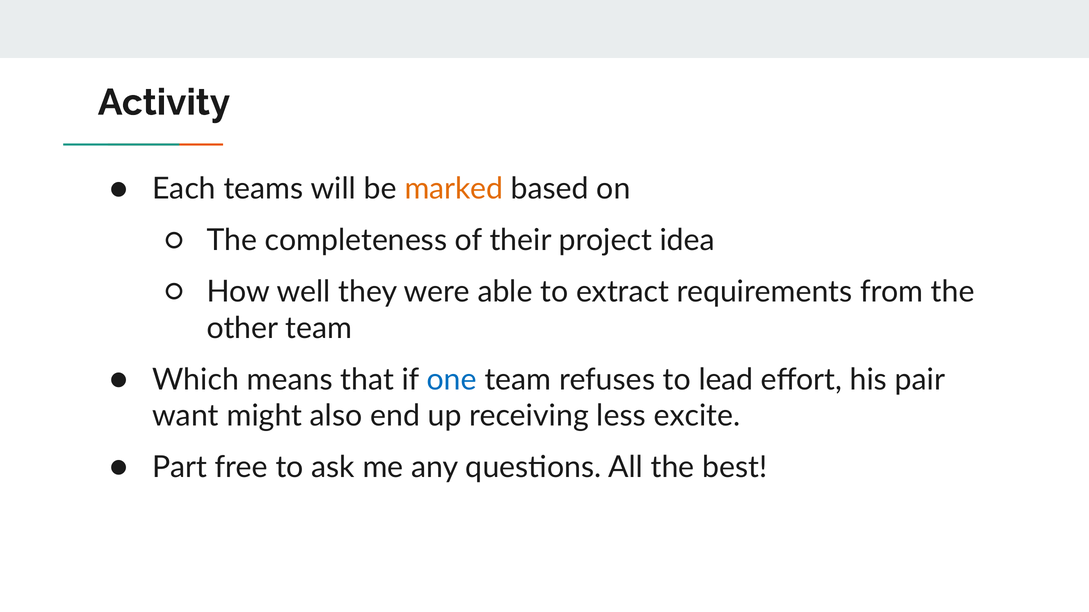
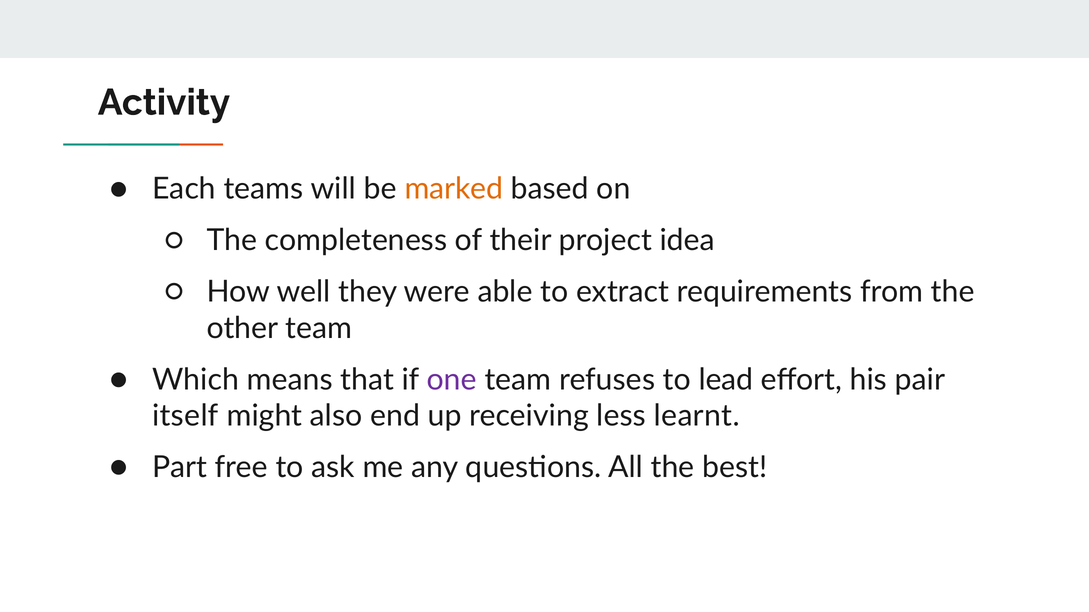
one colour: blue -> purple (452, 380)
want: want -> itself (185, 416)
excite: excite -> learnt (697, 416)
